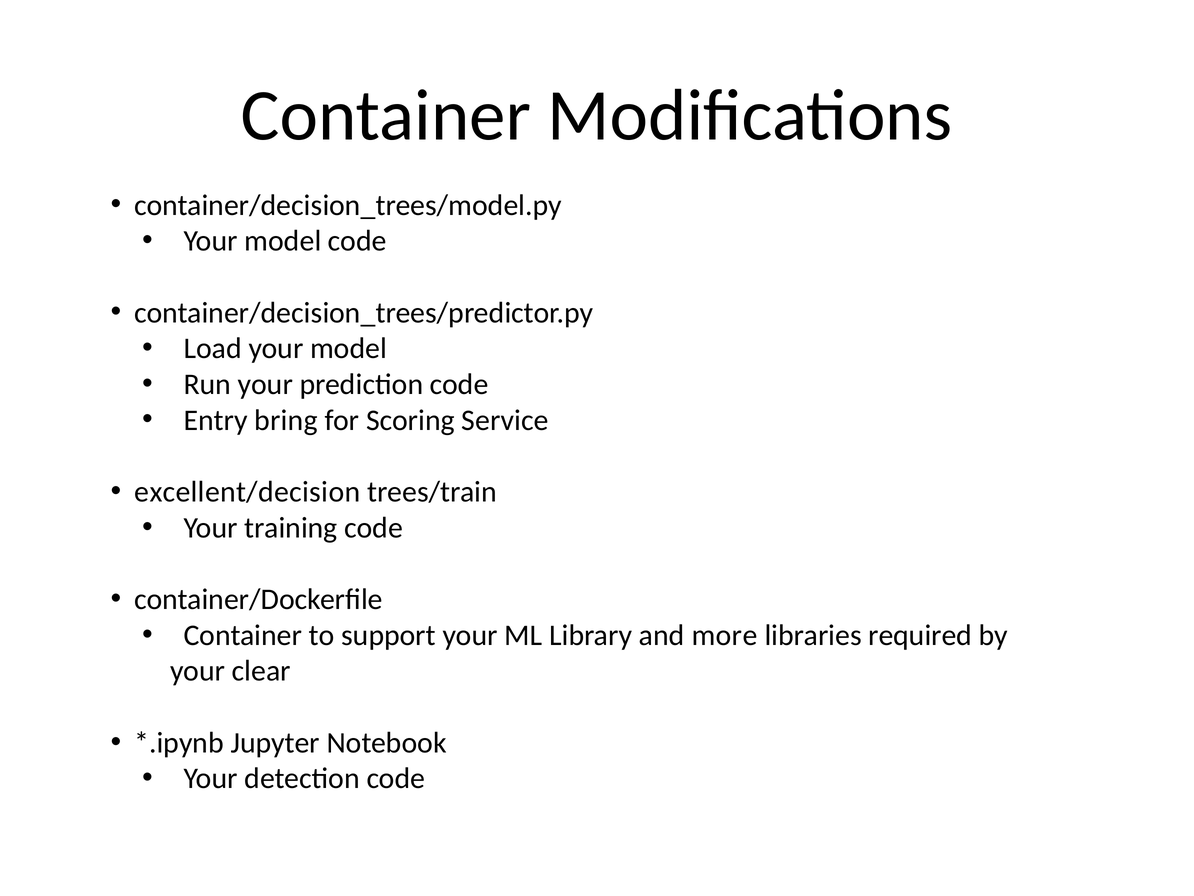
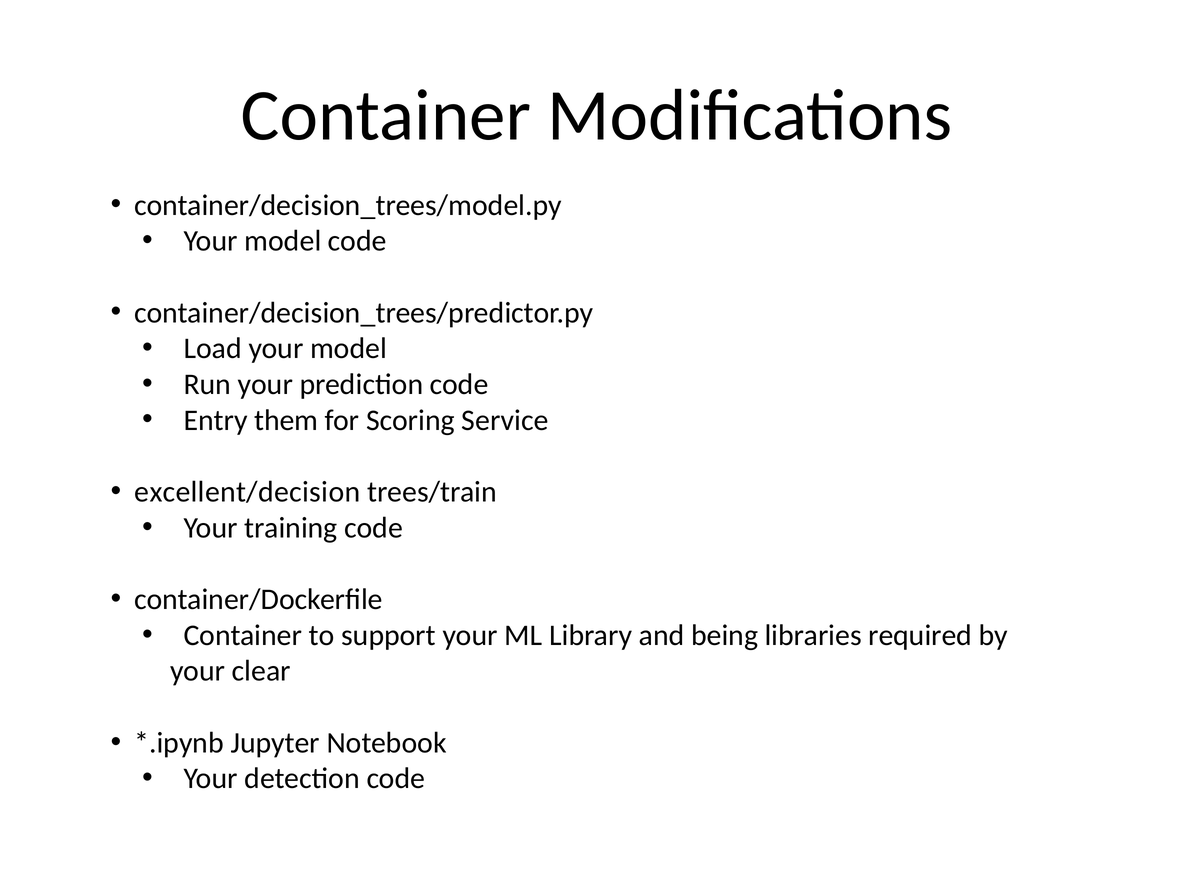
bring: bring -> them (286, 420)
more: more -> being (725, 635)
